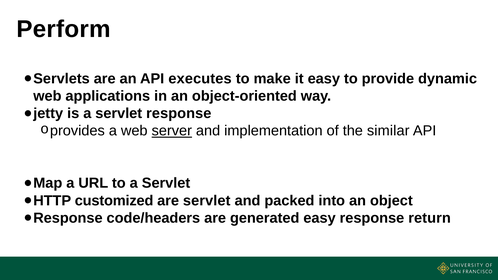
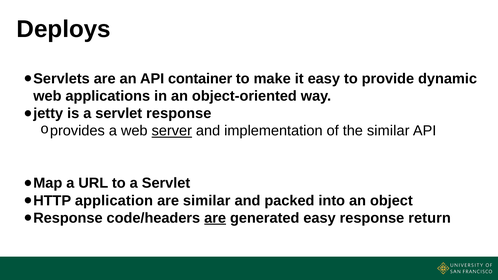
Perform: Perform -> Deploys (64, 29)
executes: executes -> container (200, 79)
customized: customized -> application (114, 201)
are servlet: servlet -> similar (207, 201)
are underline: none -> present (215, 218)
